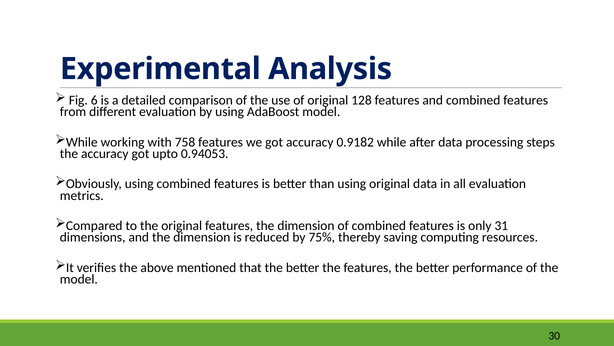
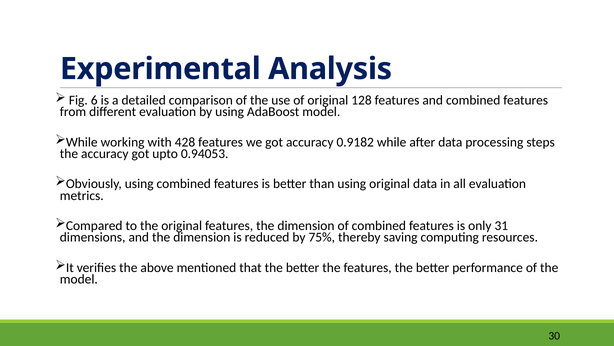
758: 758 -> 428 (185, 142)
